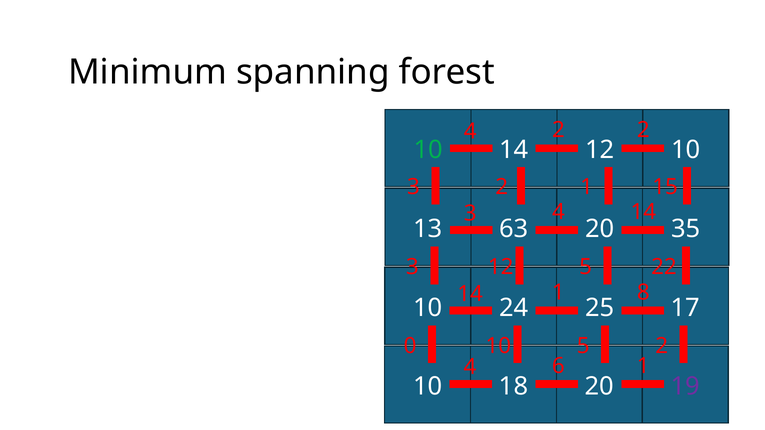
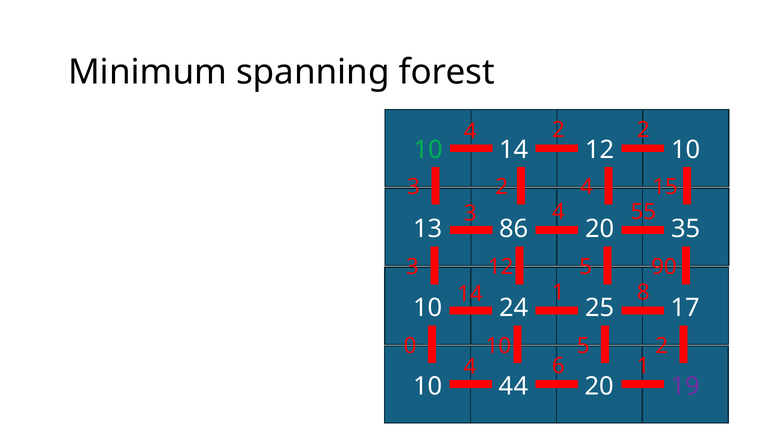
2 1: 1 -> 4 (587, 187)
4 14: 14 -> 55 (643, 212)
63: 63 -> 86 (514, 229)
22: 22 -> 90 (664, 267)
18: 18 -> 44 (514, 387)
